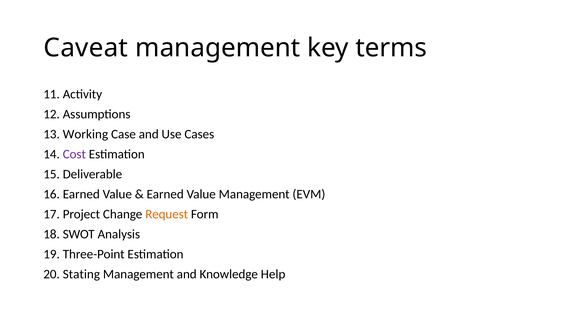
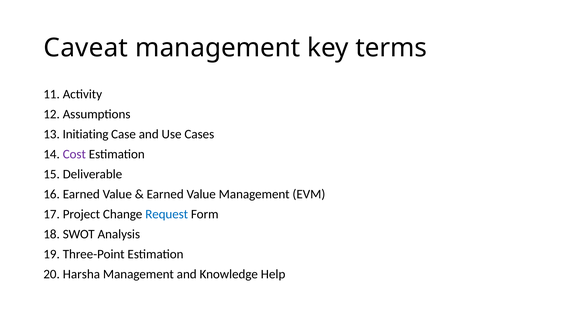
Working: Working -> Initiating (86, 134)
Request colour: orange -> blue (167, 214)
Stating: Stating -> Harsha (81, 274)
